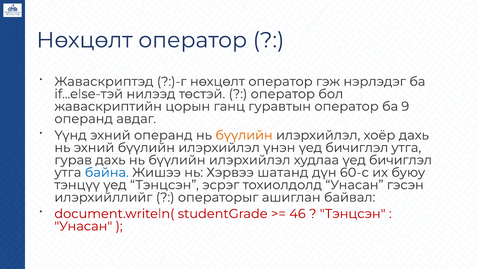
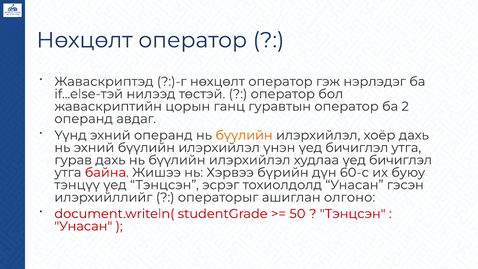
9: 9 -> 2 (405, 106)
байна colour: blue -> red (107, 172)
шатанд: шатанд -> бүрийн (283, 172)
байвал: байвал -> олгоно (350, 197)
46: 46 -> 50 (297, 214)
